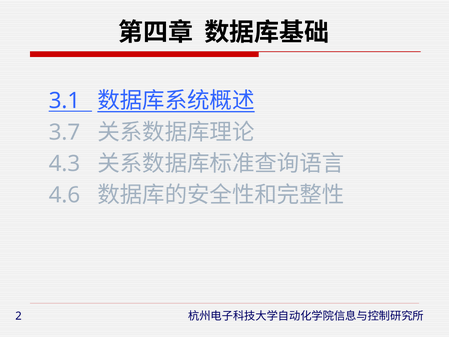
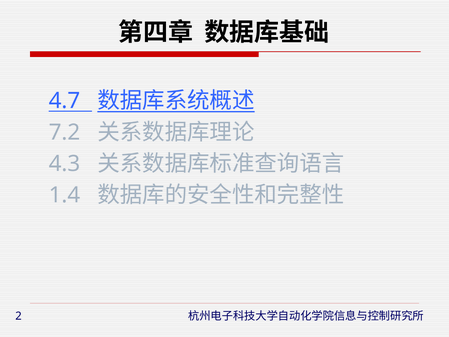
3.1: 3.1 -> 4.7 (65, 101)
3.7: 3.7 -> 7.2 (65, 132)
4.6: 4.6 -> 1.4 (65, 195)
